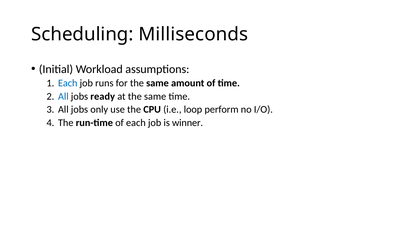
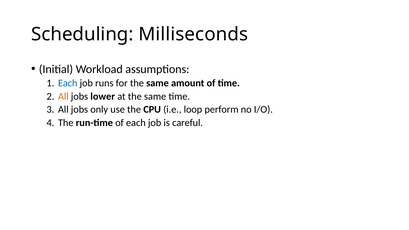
All colour: blue -> orange (63, 96)
ready: ready -> lower (103, 96)
winner: winner -> careful (188, 123)
